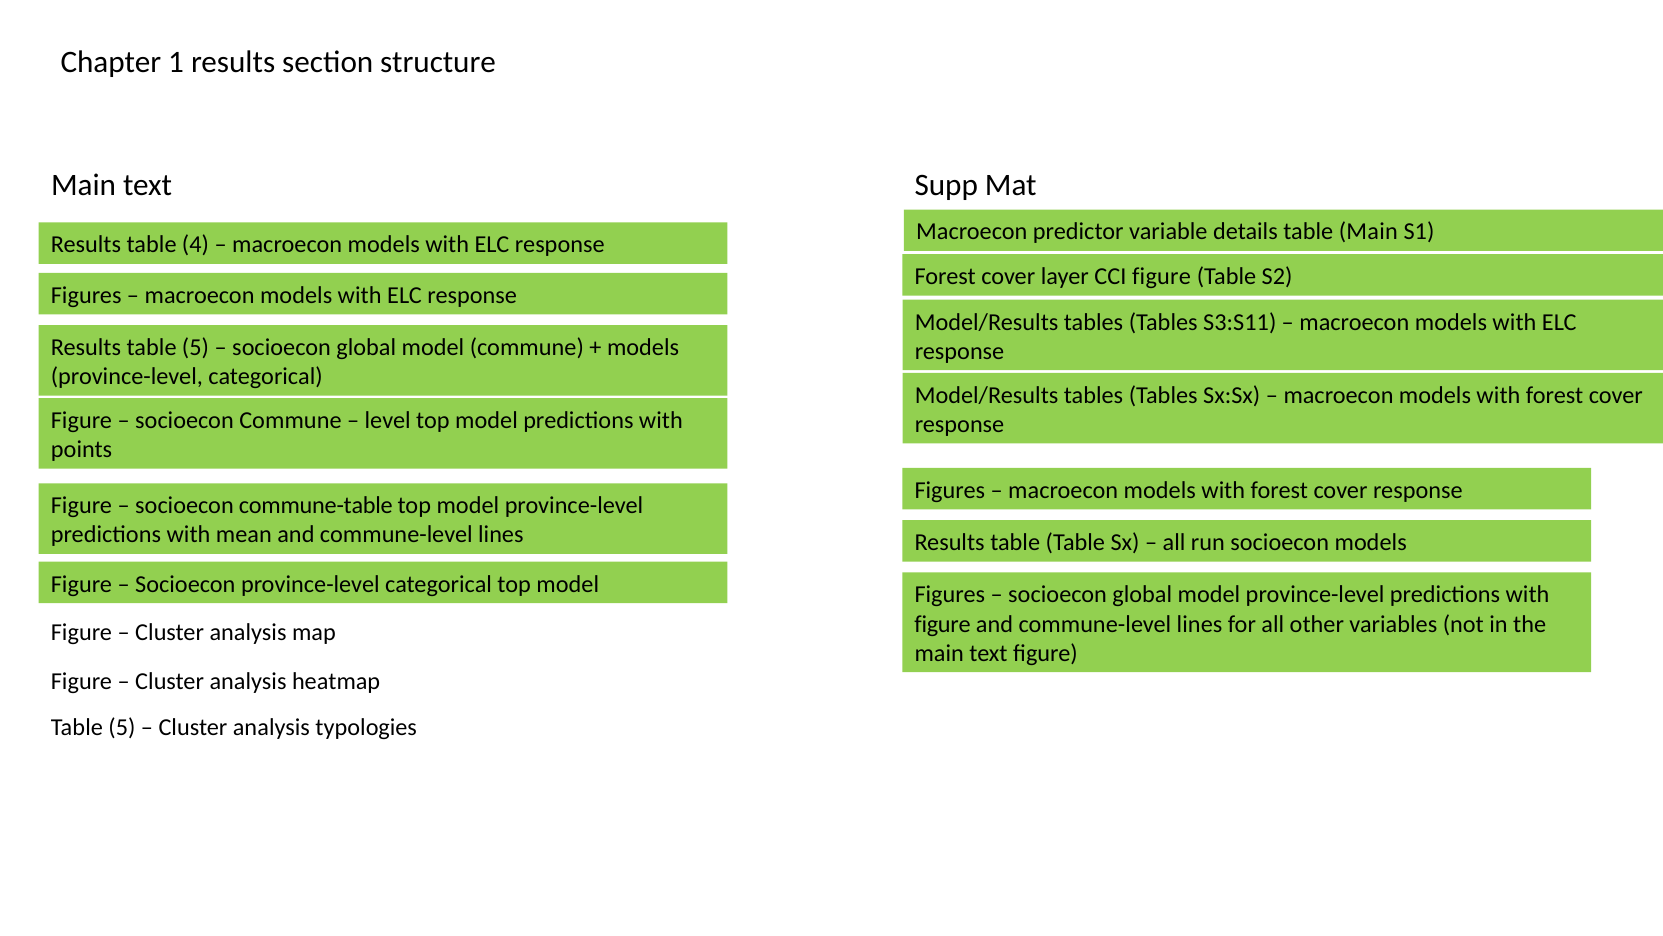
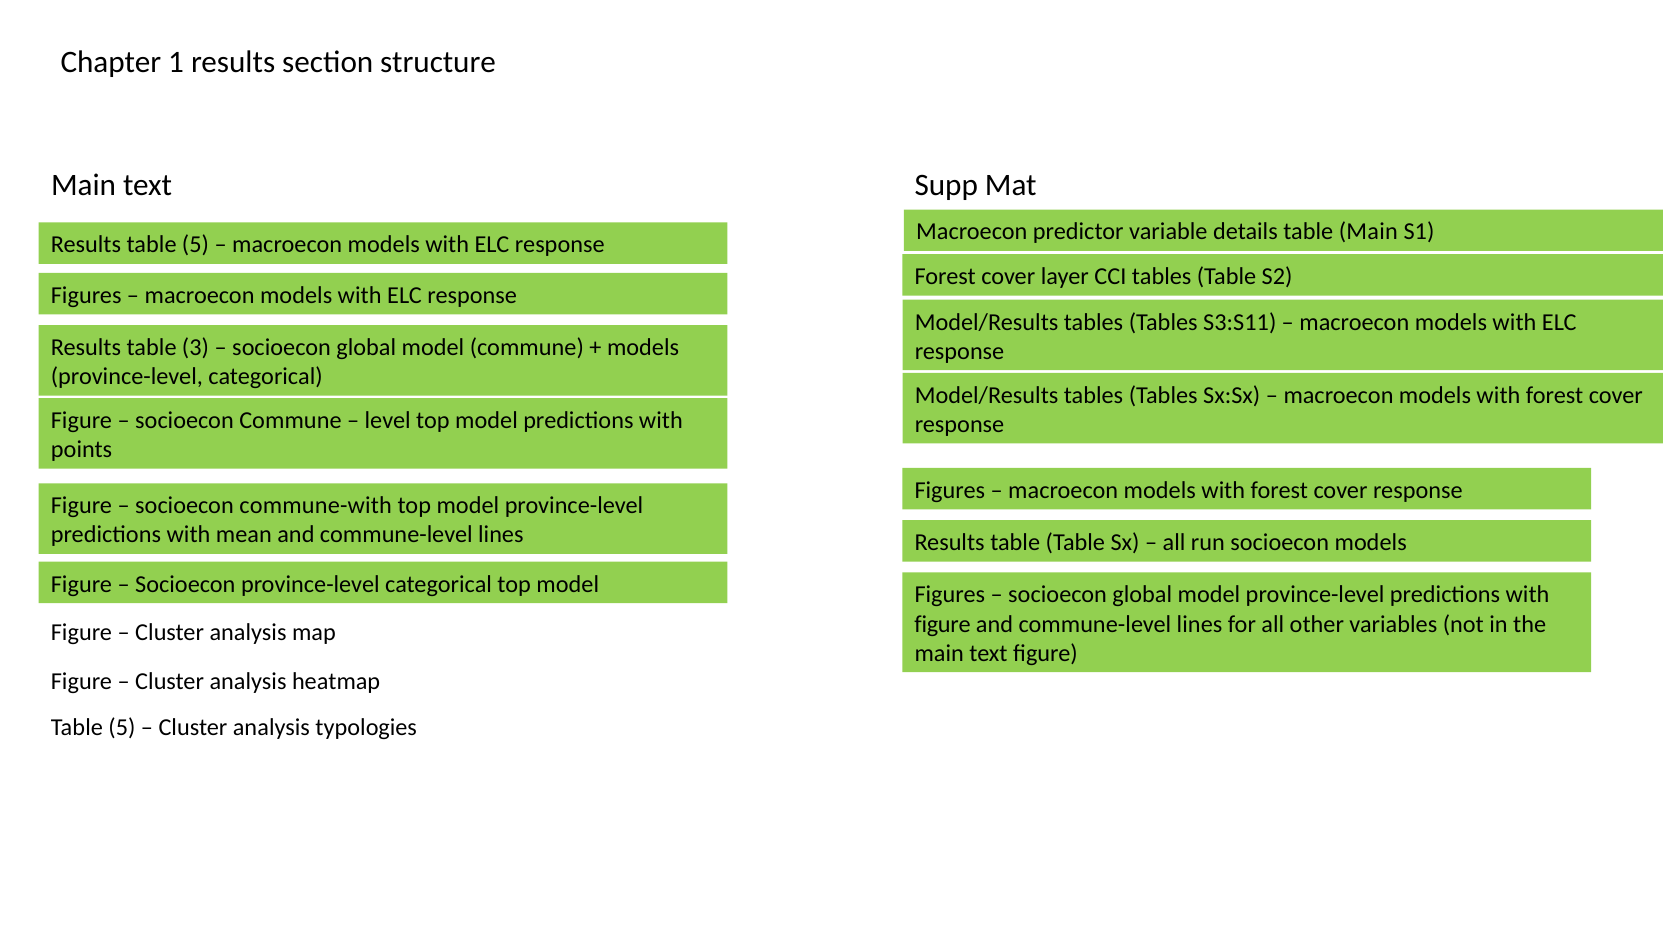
Results table 4: 4 -> 5 (195, 245)
CCI figure: figure -> tables (1162, 276)
Results table 5: 5 -> 3 (195, 347)
commune-table: commune-table -> commune-with (316, 505)
